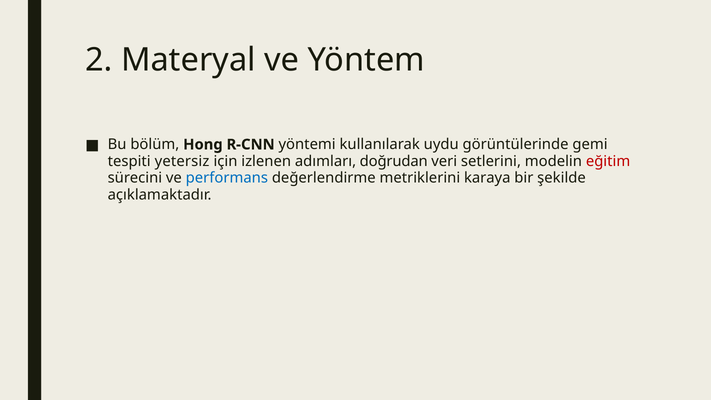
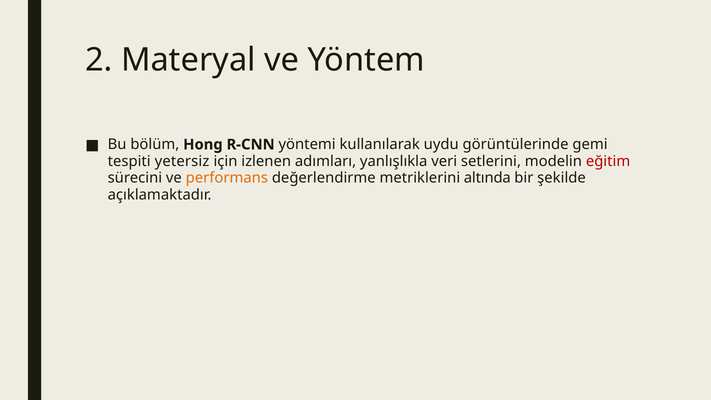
doğrudan: doğrudan -> yanlışlıkla (394, 161)
performans colour: blue -> orange (227, 178)
karaya: karaya -> altında (487, 178)
